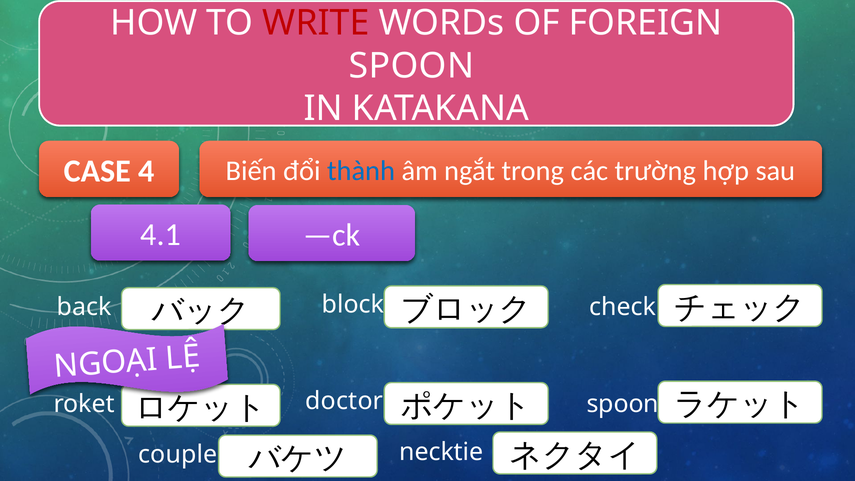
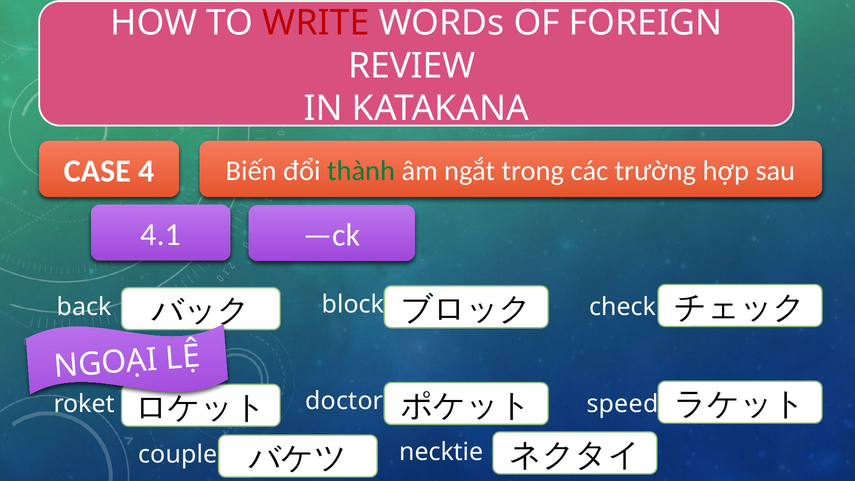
SPOON: SPOON -> REVIEW (412, 66)
thành colour: blue -> green (361, 171)
spoon: spoon -> speed (623, 404)
